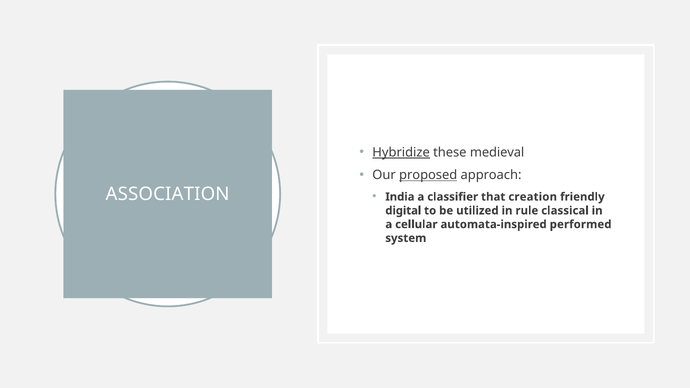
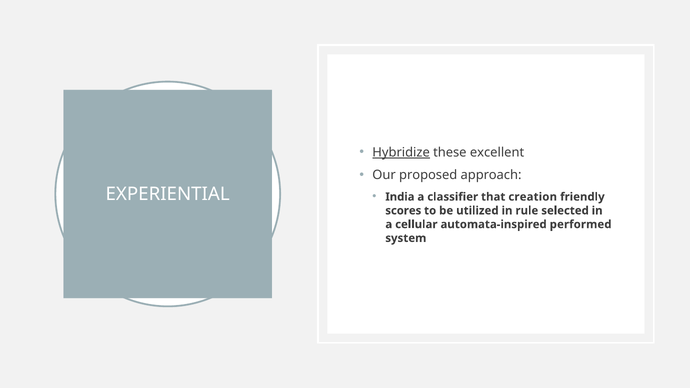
medieval: medieval -> excellent (497, 152)
proposed underline: present -> none (428, 175)
ASSOCIATION: ASSOCIATION -> EXPERIENTIAL (168, 194)
digital: digital -> scores (403, 211)
classical: classical -> selected (565, 211)
